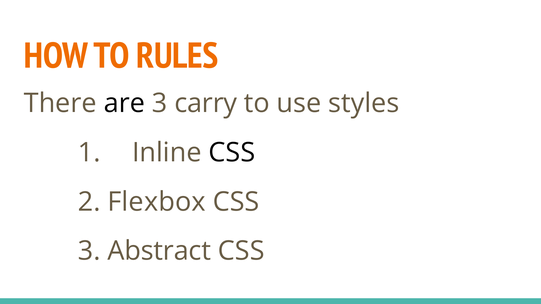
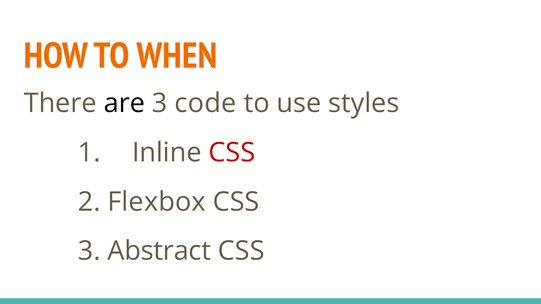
RULES: RULES -> WHEN (177, 56)
carry: carry -> code (205, 103)
CSS colour: black -> red (232, 153)
